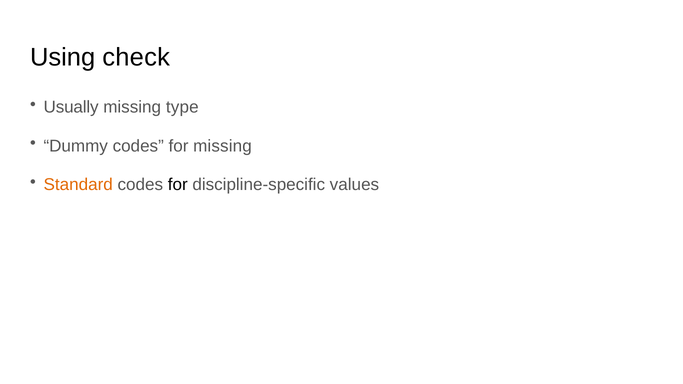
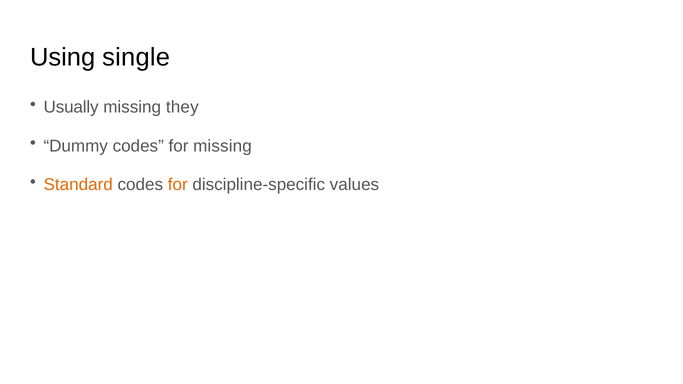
check: check -> single (136, 57)
type: type -> they (182, 107)
for colour: black -> orange (178, 185)
